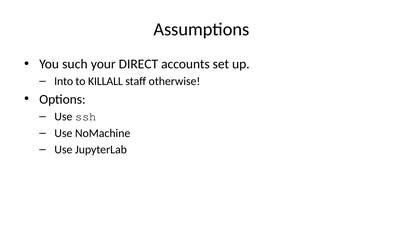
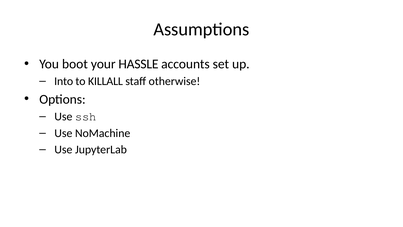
such: such -> boot (75, 64)
DIRECT: DIRECT -> HASSLE (138, 64)
